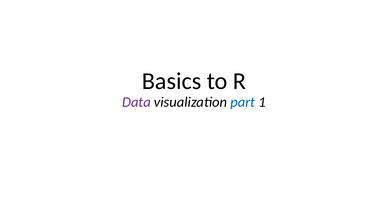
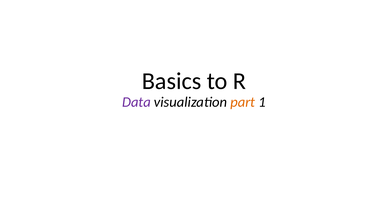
part colour: blue -> orange (243, 102)
